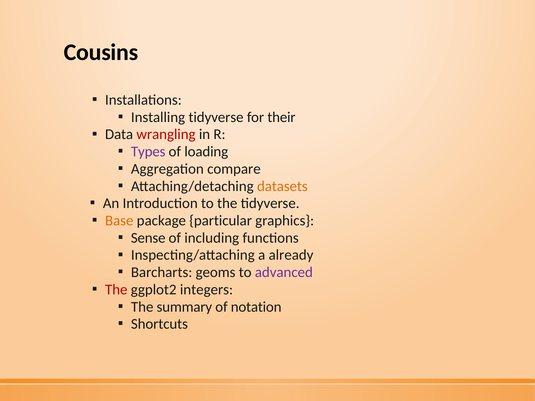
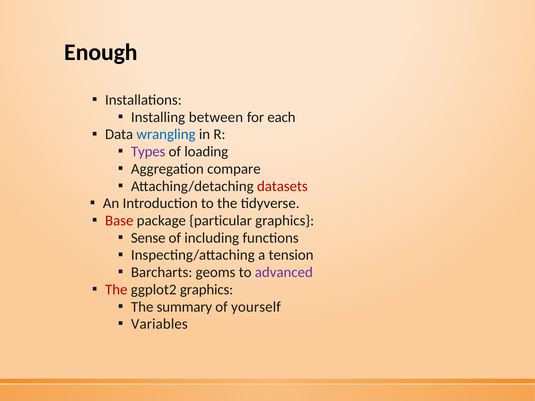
Cousins: Cousins -> Enough (101, 52)
Installing tidyverse: tidyverse -> between (216, 117)
their: their -> each (281, 117)
wrangling colour: red -> blue (166, 134)
datasets colour: orange -> red (282, 186)
Base colour: orange -> red (119, 221)
already: already -> tension (291, 255)
ggplot2 integers: integers -> graphics (207, 290)
notation: notation -> yourself (256, 307)
Shortcuts: Shortcuts -> Variables (159, 324)
